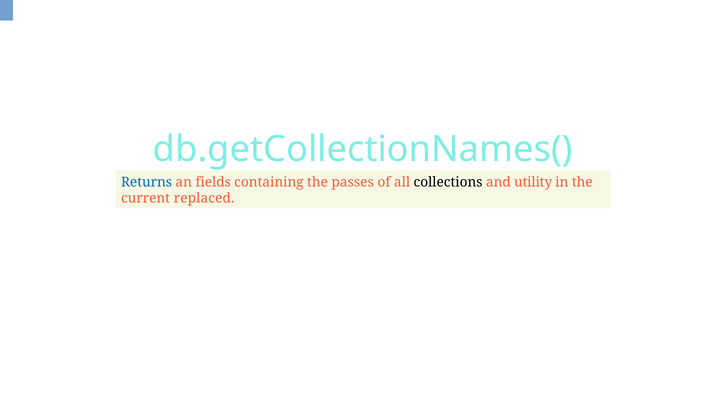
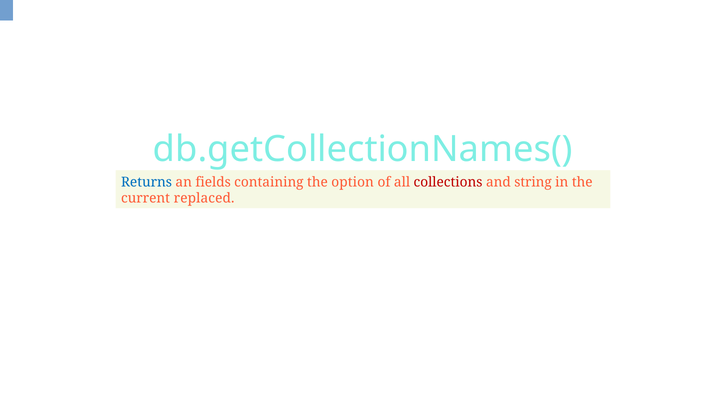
passes: passes -> option (353, 182)
collections colour: black -> red (448, 182)
utility: utility -> string (533, 182)
